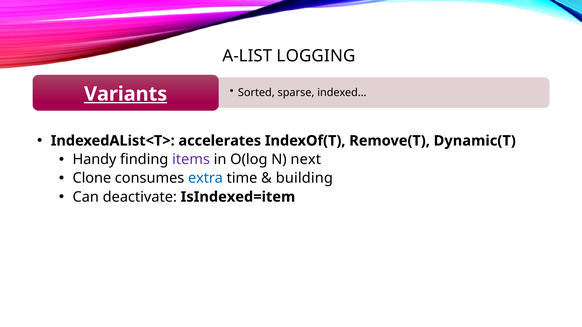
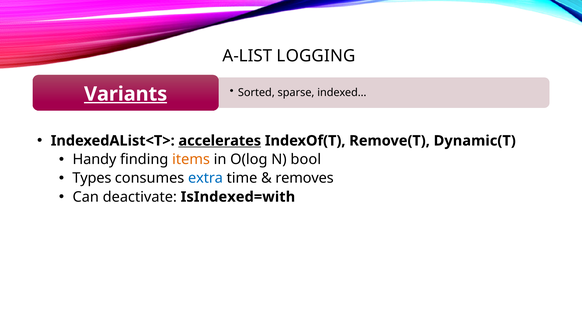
accelerates underline: none -> present (220, 141)
items colour: purple -> orange (191, 160)
next: next -> bool (306, 160)
Clone: Clone -> Types (92, 178)
building: building -> removes (305, 178)
IsIndexed=item: IsIndexed=item -> IsIndexed=with (238, 197)
